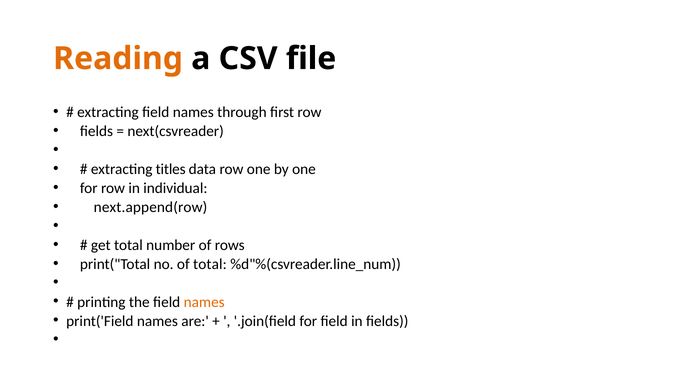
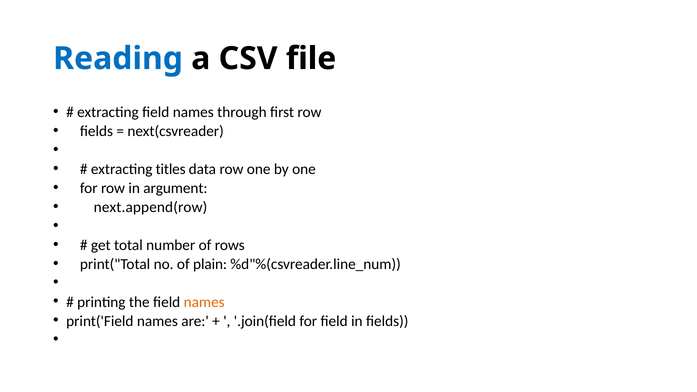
Reading colour: orange -> blue (118, 59)
individual: individual -> argument (175, 188)
of total: total -> plain (210, 264)
